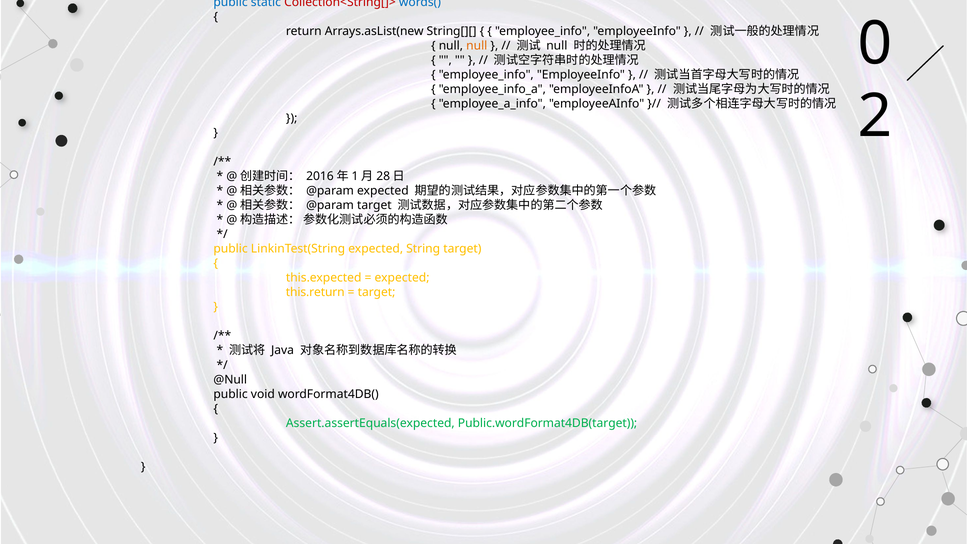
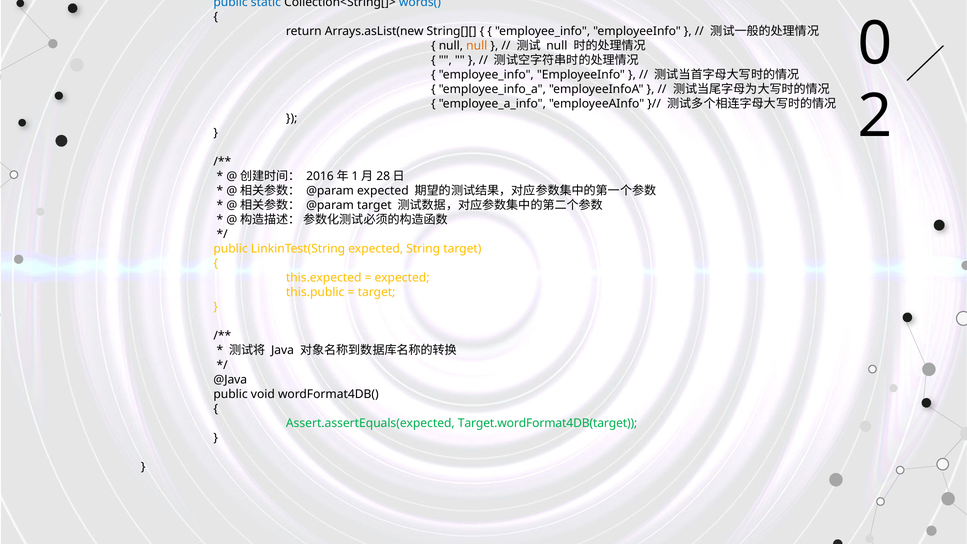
Collection<String[]> colour: red -> black (340, 2)
this.return: this.return -> this.public (315, 292)
@Null: @Null -> @Java (230, 379)
Public.wordFormat4DB(target: Public.wordFormat4DB(target -> Target.wordFormat4DB(target (548, 423)
